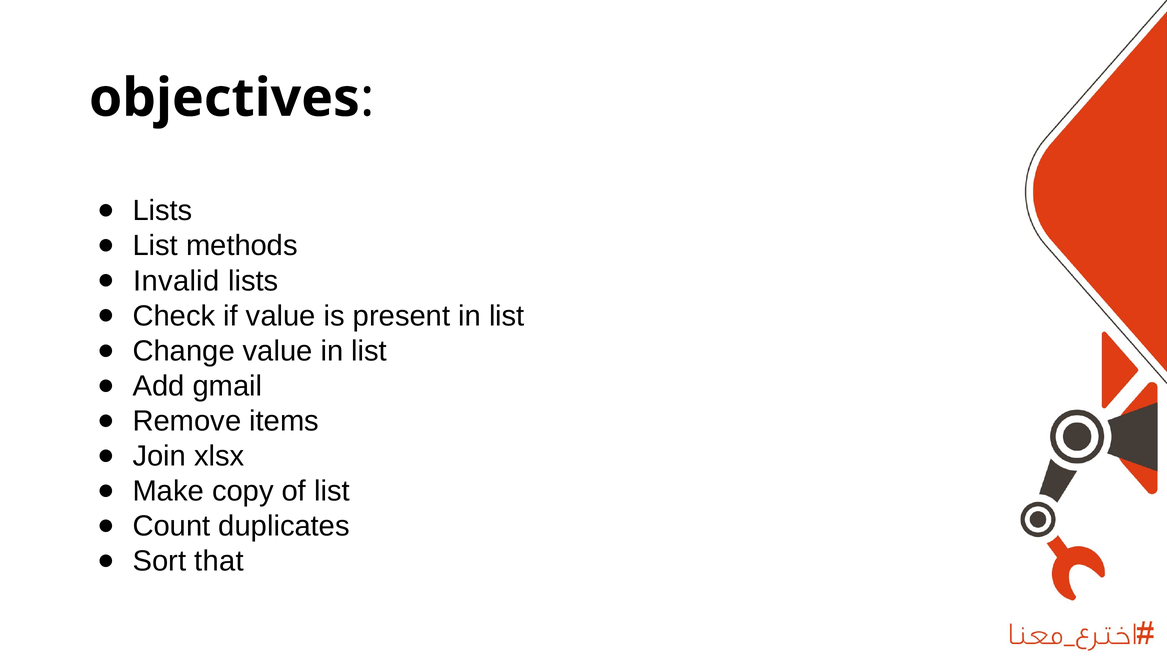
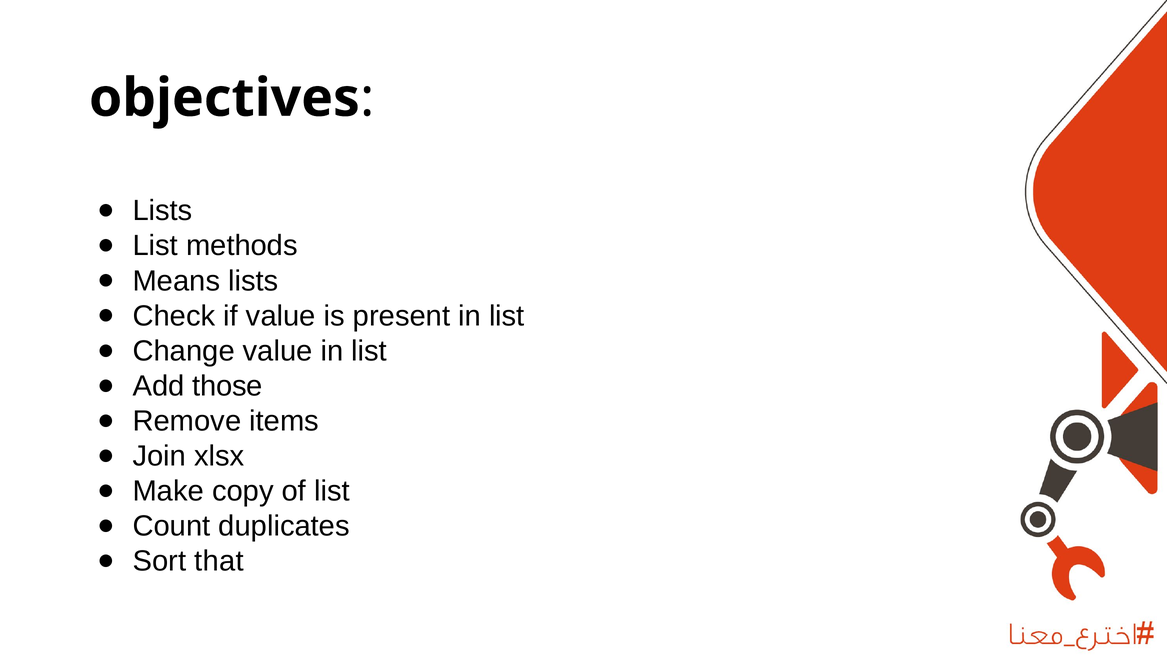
Invalid: Invalid -> Means (176, 281)
gmail: gmail -> those (228, 386)
